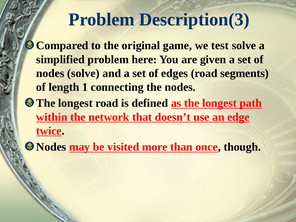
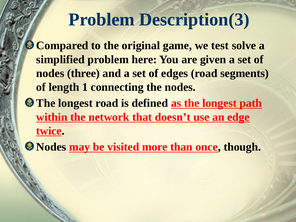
nodes solve: solve -> three (83, 73)
